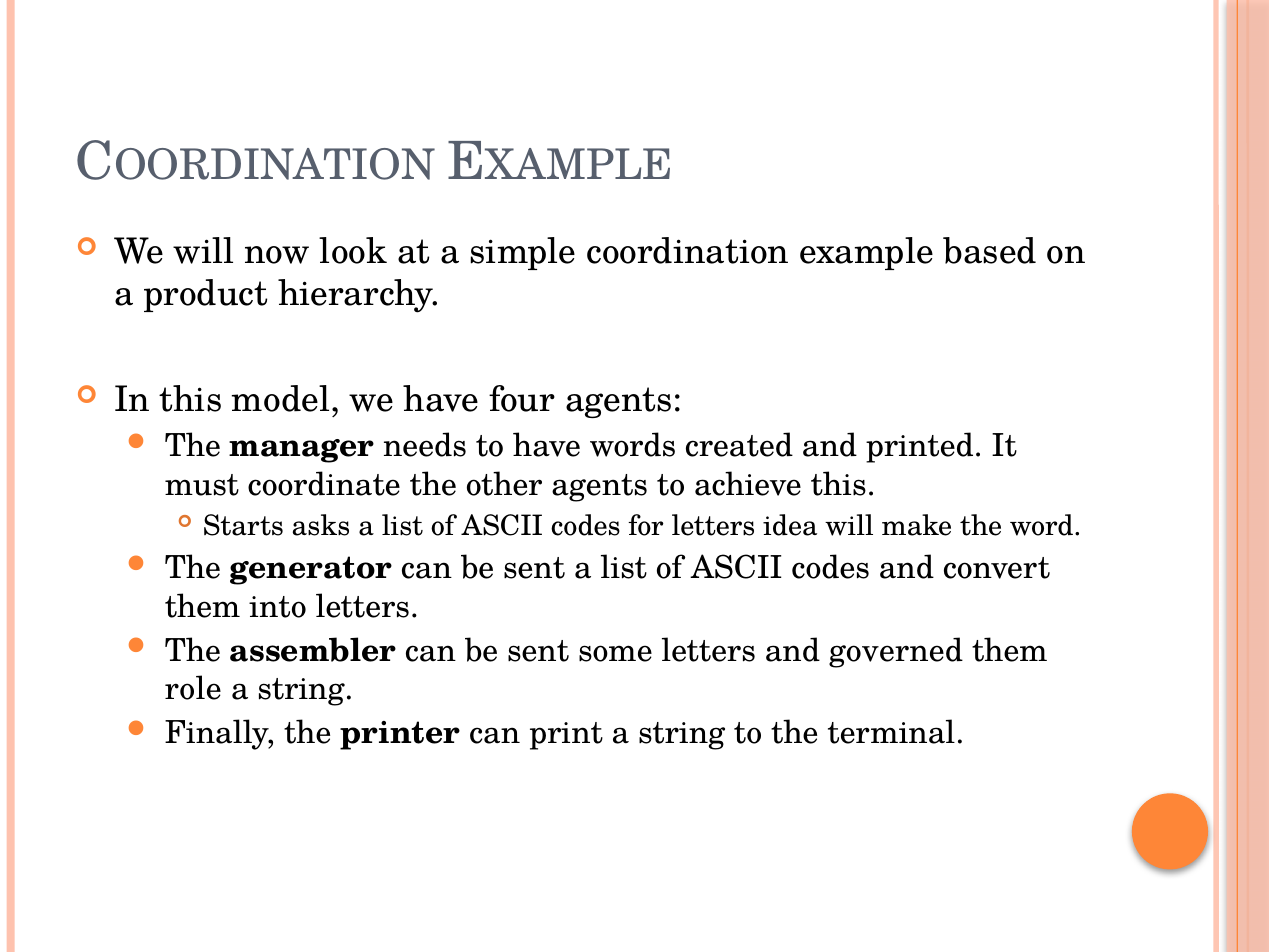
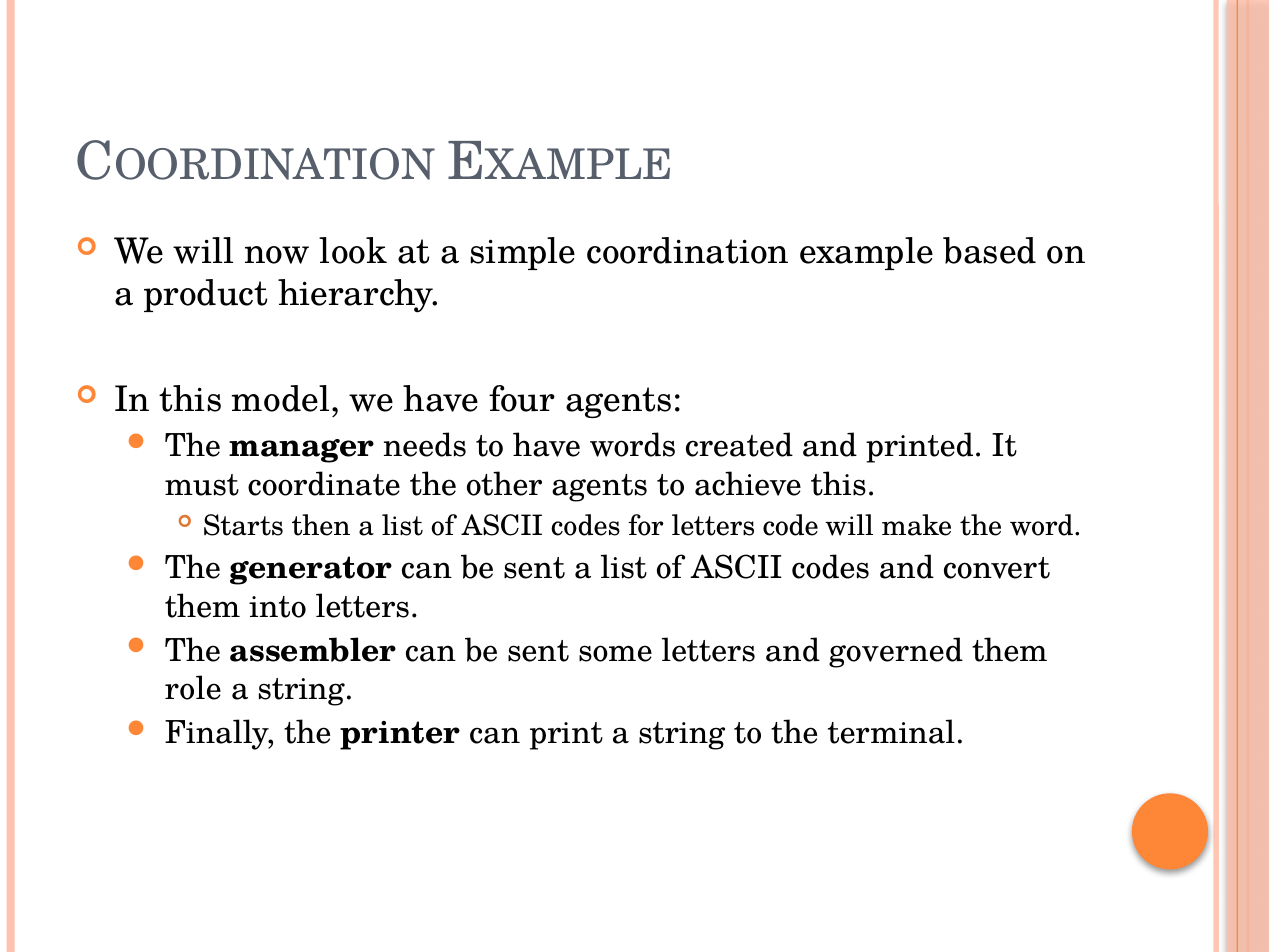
asks: asks -> then (321, 526)
idea: idea -> code (791, 526)
